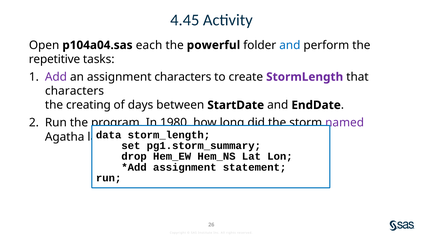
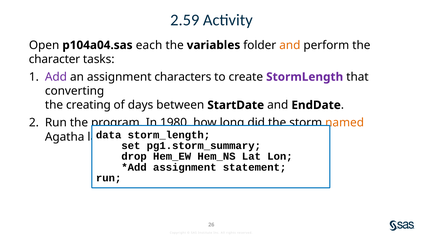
4.45: 4.45 -> 2.59 (185, 20)
powerful: powerful -> variables (214, 45)
and colour: blue -> orange (290, 45)
repetitive: repetitive -> character (54, 59)
characters: characters -> converting (75, 91)
named colour: purple -> orange (345, 123)
